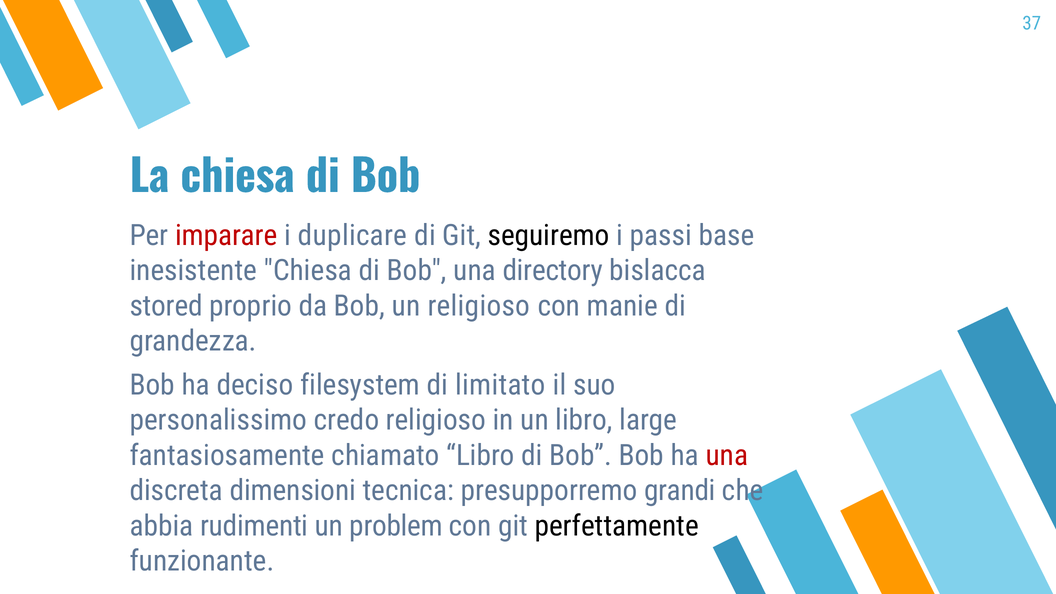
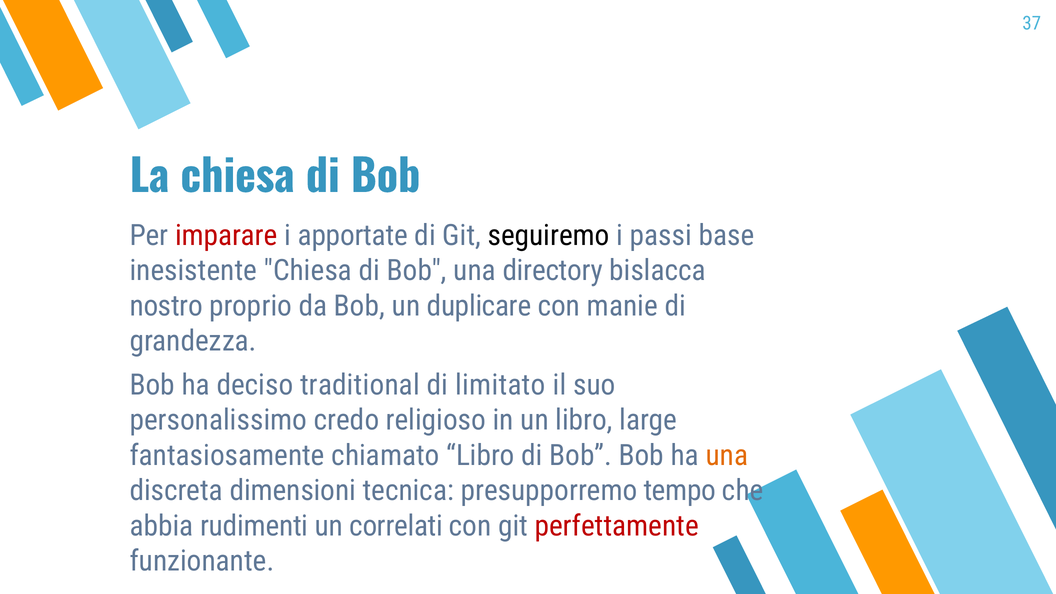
duplicare: duplicare -> apportate (353, 235)
stored: stored -> nostro (166, 306)
un religioso: religioso -> duplicare (479, 306)
filesystem: filesystem -> traditional (360, 385)
una colour: red -> orange (727, 456)
grandi: grandi -> tempo (680, 491)
problem: problem -> correlati (396, 526)
perfettamente colour: black -> red (617, 526)
